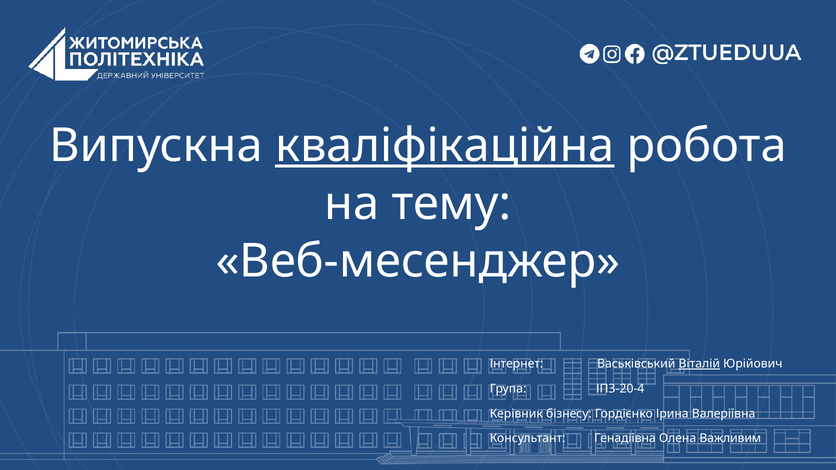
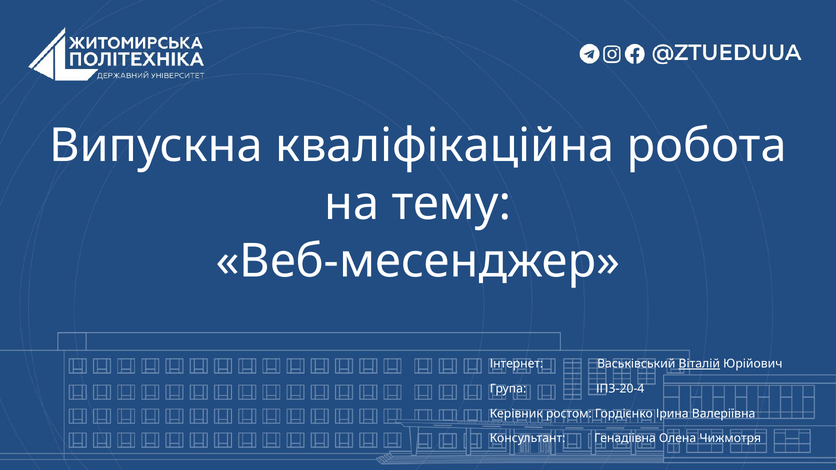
кваліфікаційна underline: present -> none (445, 146)
бізнесу: бізнесу -> ростом (569, 414)
Важливим: Важливим -> Чижмотря (730, 439)
